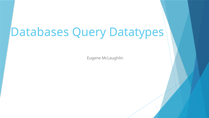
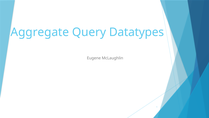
Databases: Databases -> Aggregate (40, 32)
